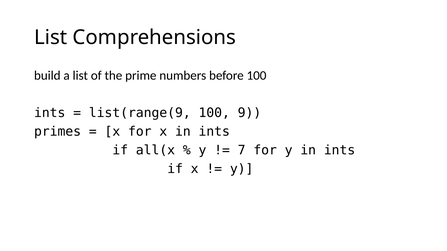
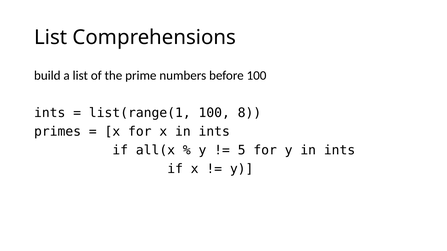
list(range(9: list(range(9 -> list(range(1 (140, 113)
9: 9 -> 8 (249, 113)
7: 7 -> 5 (242, 150)
